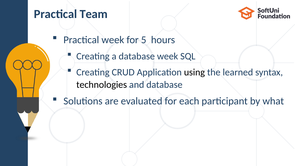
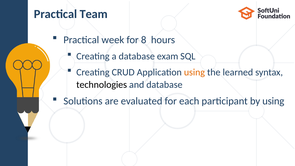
5: 5 -> 8 (144, 40)
database week: week -> exam (168, 56)
using colour: black -> orange (194, 72)
by what: what -> using (273, 101)
